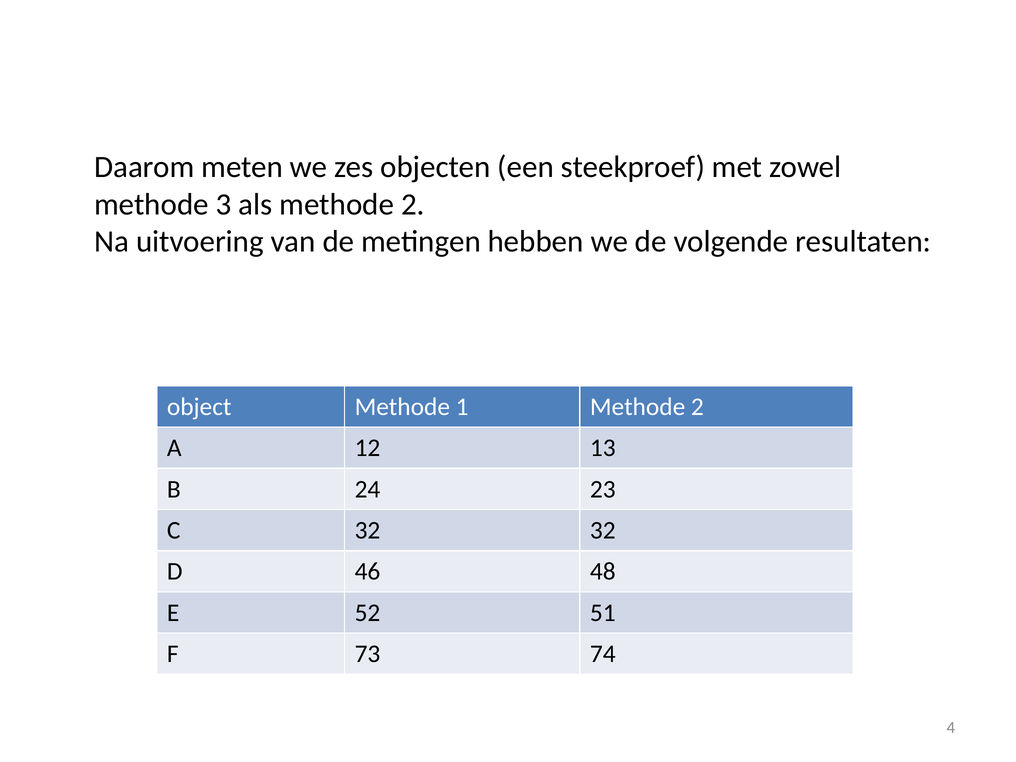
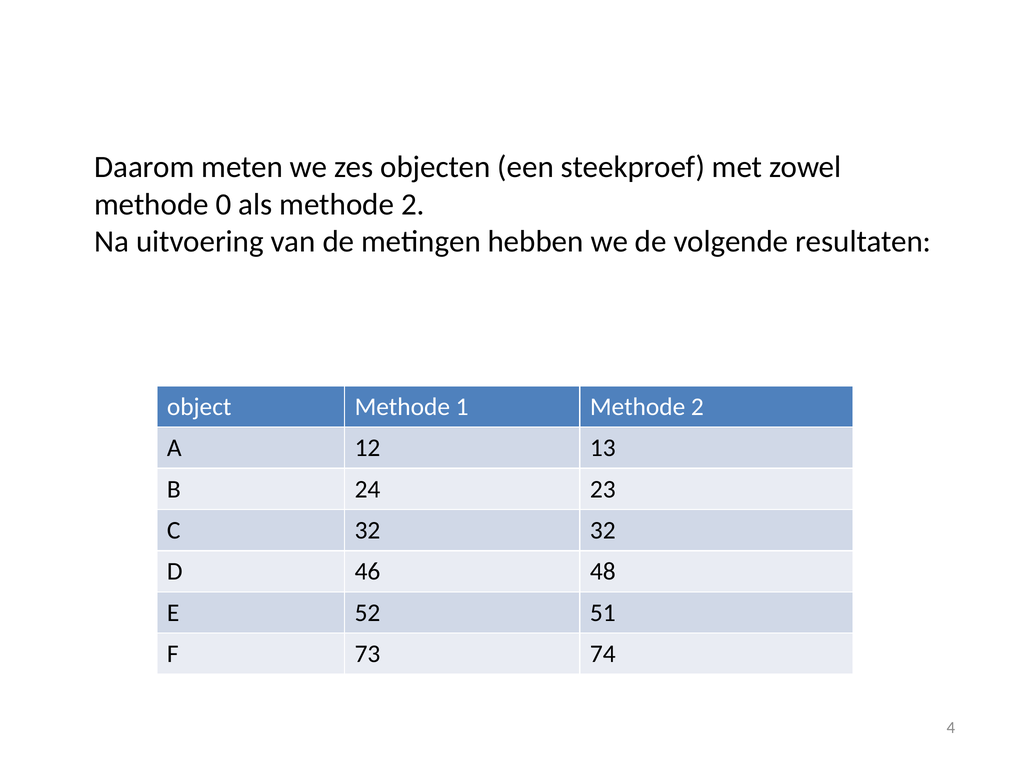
3: 3 -> 0 (224, 204)
